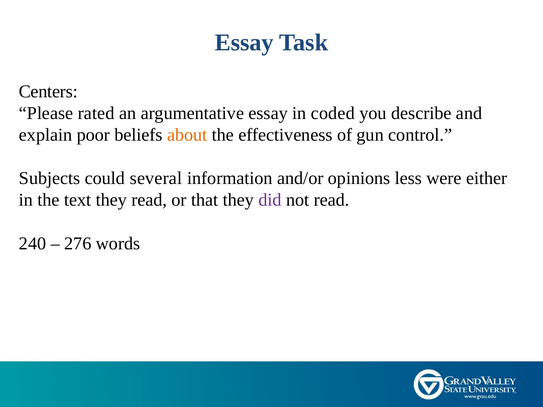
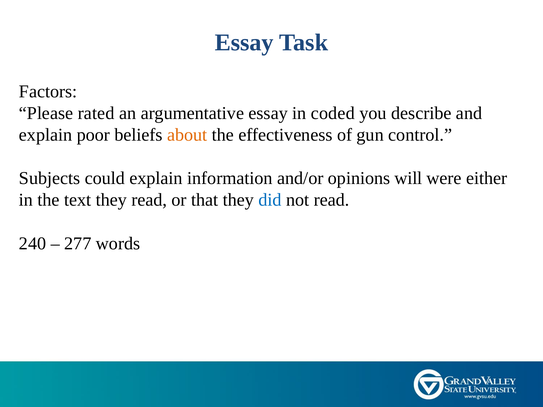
Centers: Centers -> Factors (48, 92)
could several: several -> explain (156, 178)
less: less -> will (408, 178)
did colour: purple -> blue (270, 200)
276: 276 -> 277 (78, 244)
